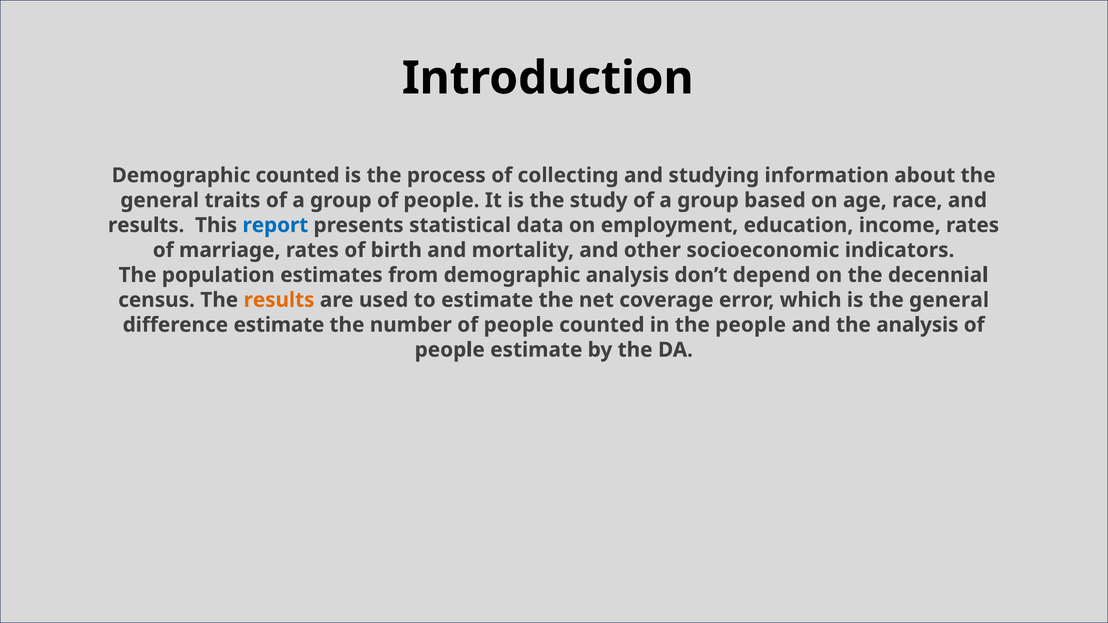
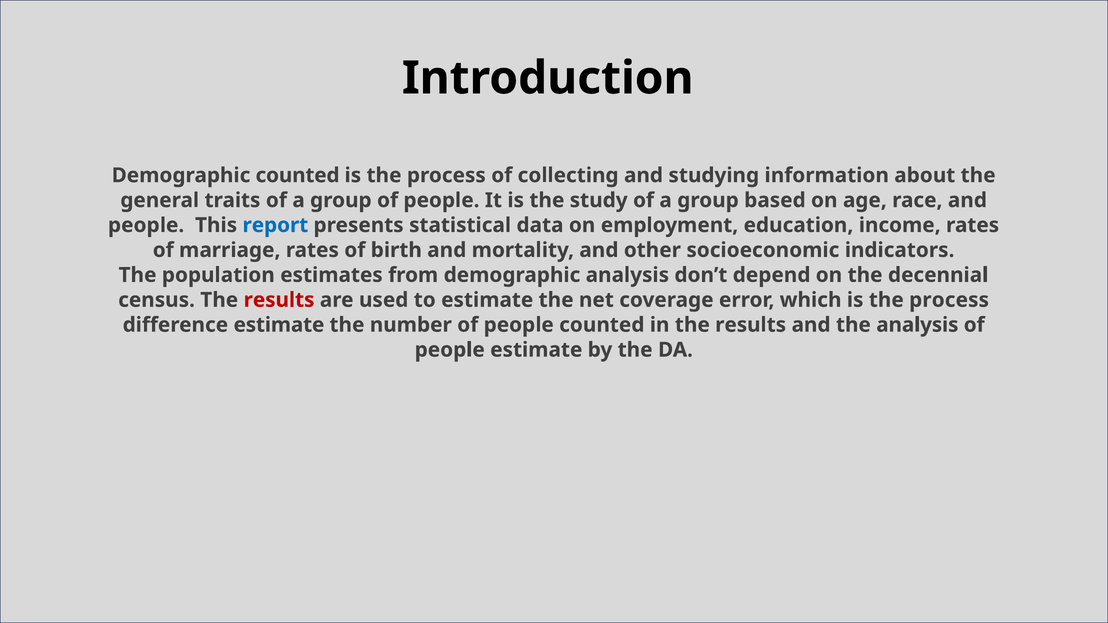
results: results -> people (146, 225)
results colour: orange -> red (279, 300)
which is the general: general -> process (949, 300)
in the people: people -> results (751, 325)
